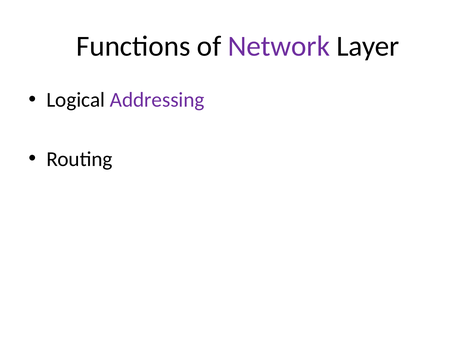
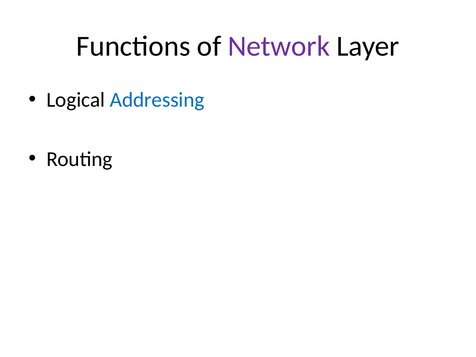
Addressing colour: purple -> blue (157, 100)
